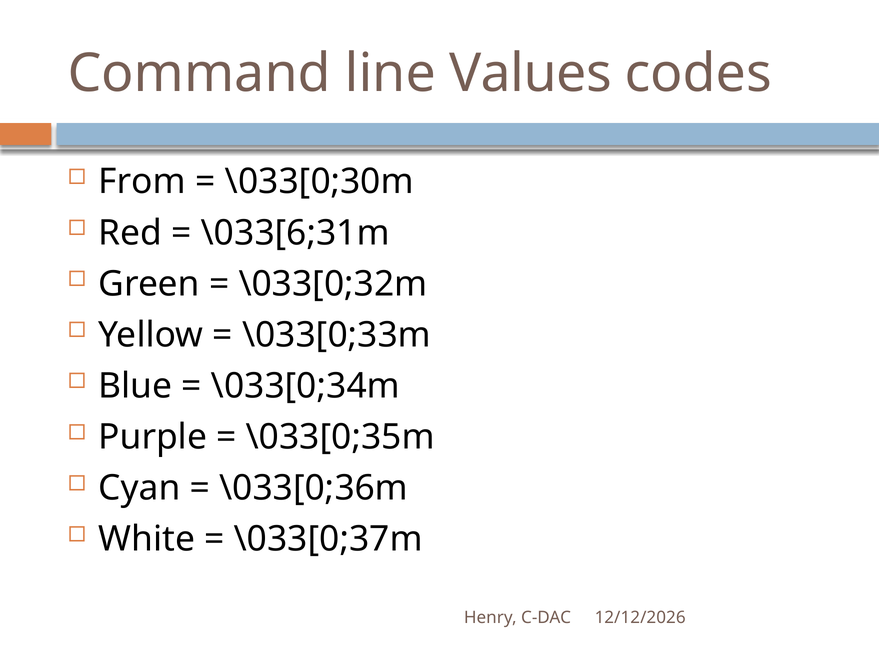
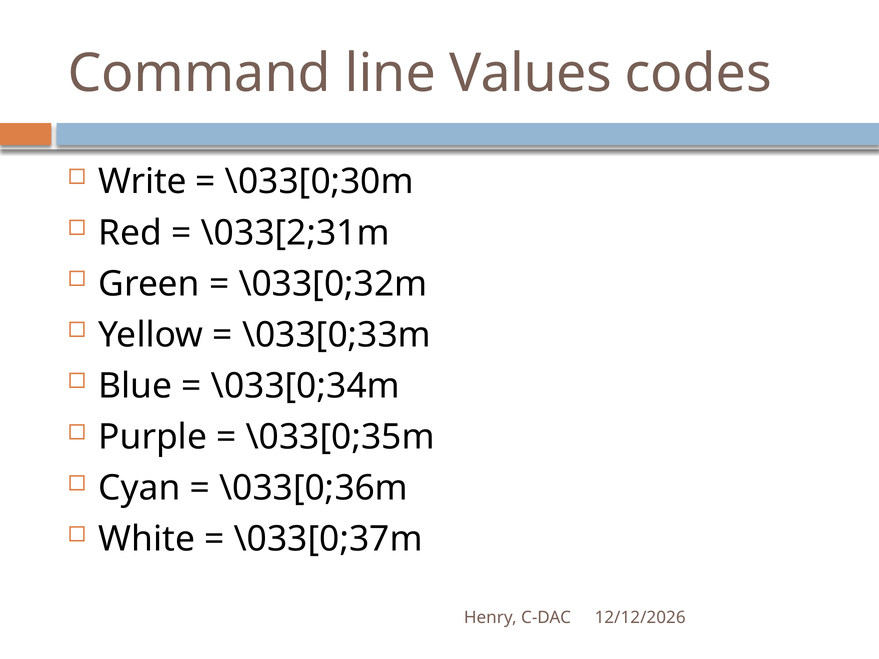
From: From -> Write (142, 182)
\033[6;31m: \033[6;31m -> \033[2;31m (295, 233)
